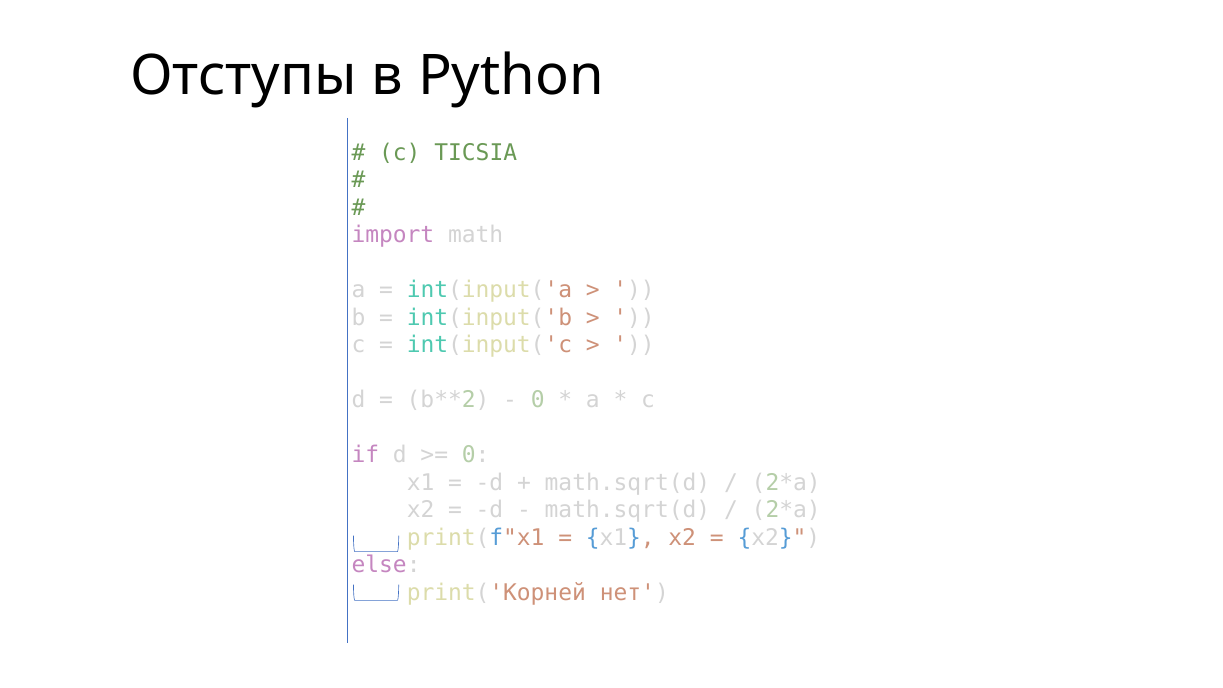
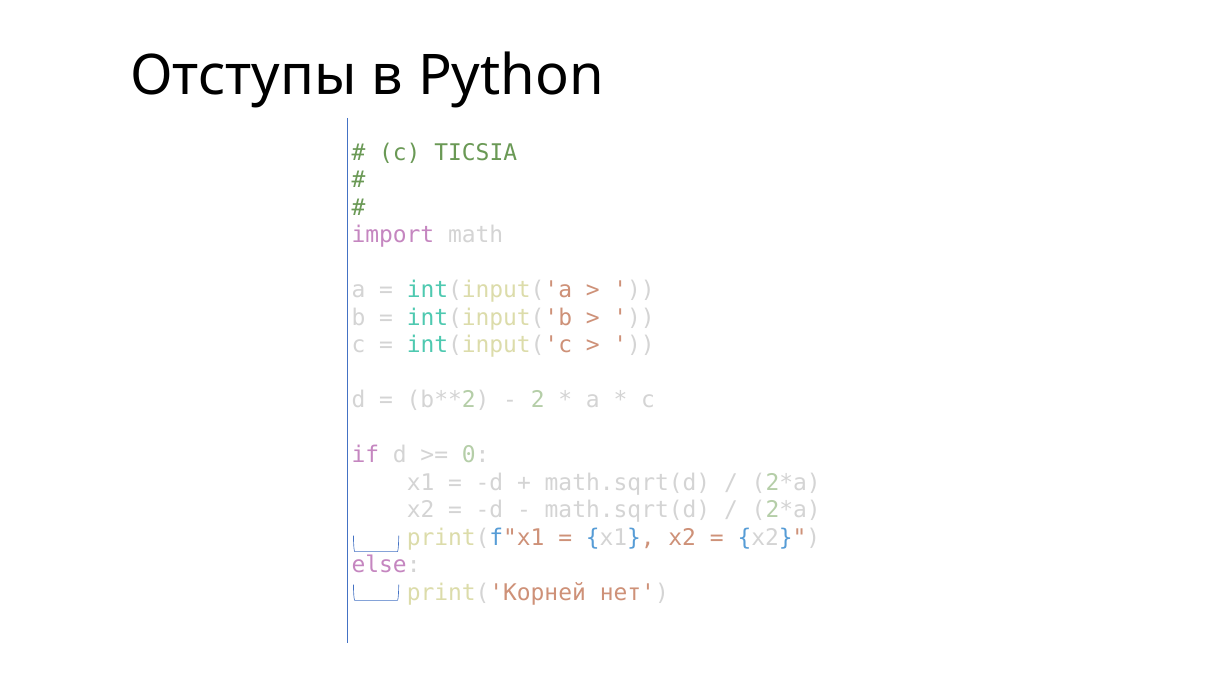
0: 0 -> 2 (538, 400)
